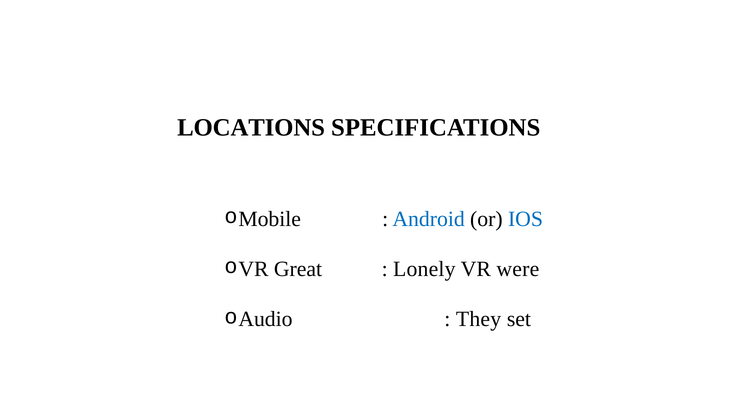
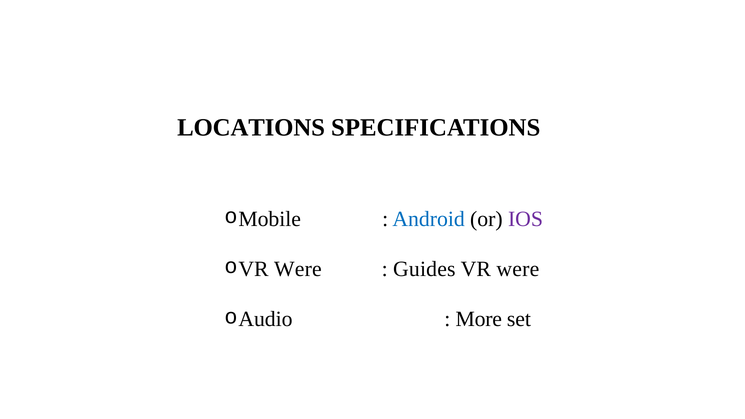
IOS colour: blue -> purple (526, 219)
Great: Great -> Were (298, 269)
Lonely: Lonely -> Guides (424, 269)
They: They -> More (479, 319)
